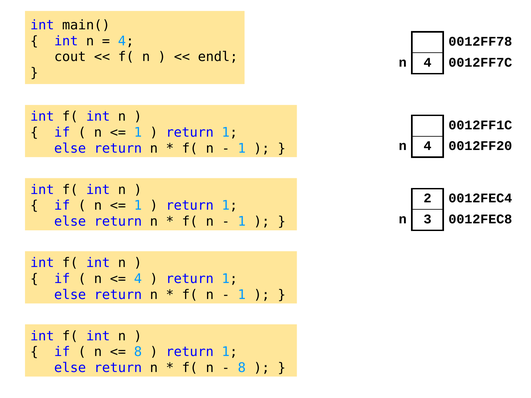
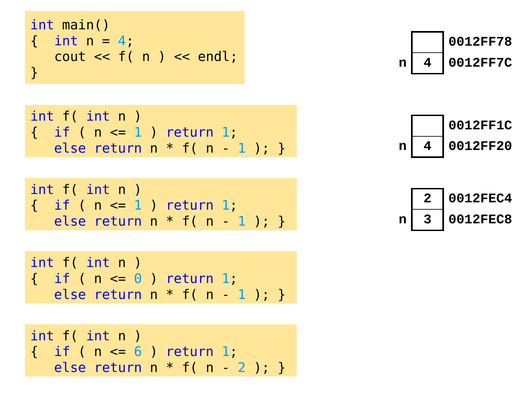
4: 4 -> 0 (138, 279)
8: 8 -> 6 (138, 352)
8: 8 -> 2 (242, 368)
